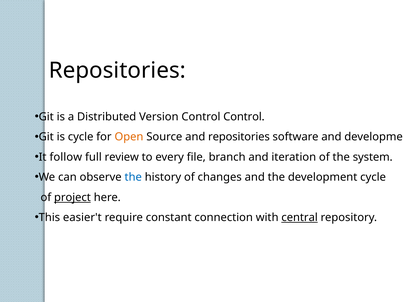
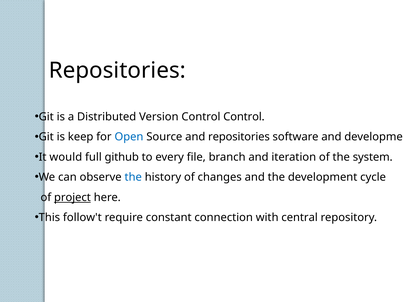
is cycle: cycle -> keep (81, 137)
Open colour: orange -> blue (129, 137)
follow: follow -> would (66, 157)
review: review -> github (122, 157)
easier't: easier't -> follow't (82, 218)
central underline: present -> none (300, 218)
